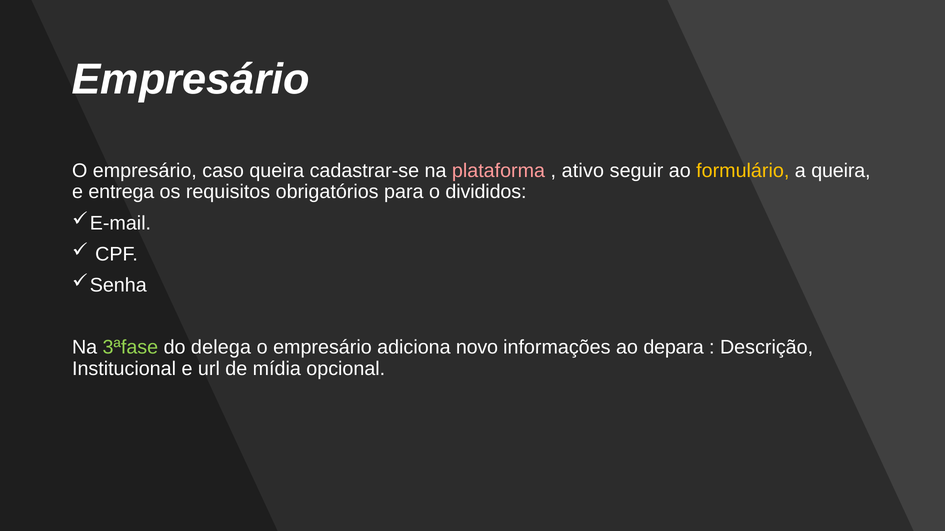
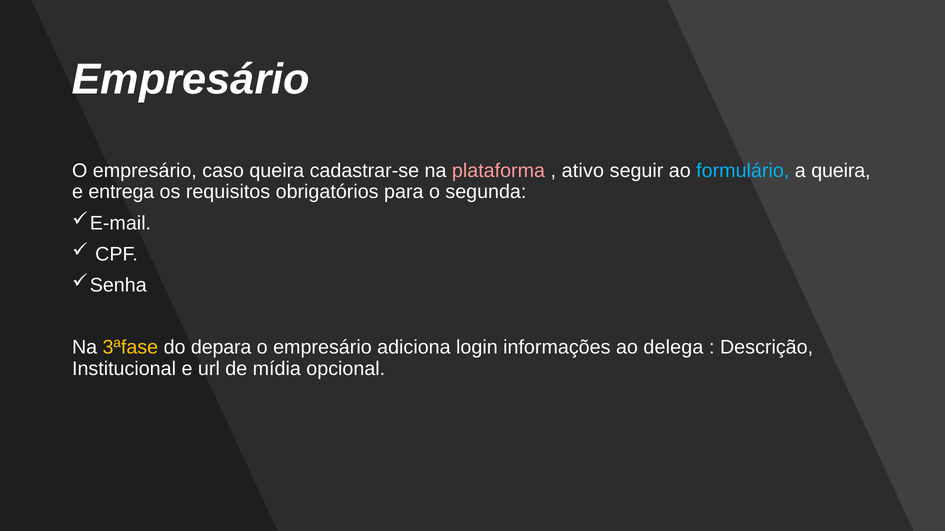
formulário colour: yellow -> light blue (743, 171)
divididos: divididos -> segunda (486, 192)
3ªfase colour: light green -> yellow (130, 348)
delega: delega -> depara (221, 348)
novo: novo -> login (477, 348)
depara: depara -> delega (673, 348)
